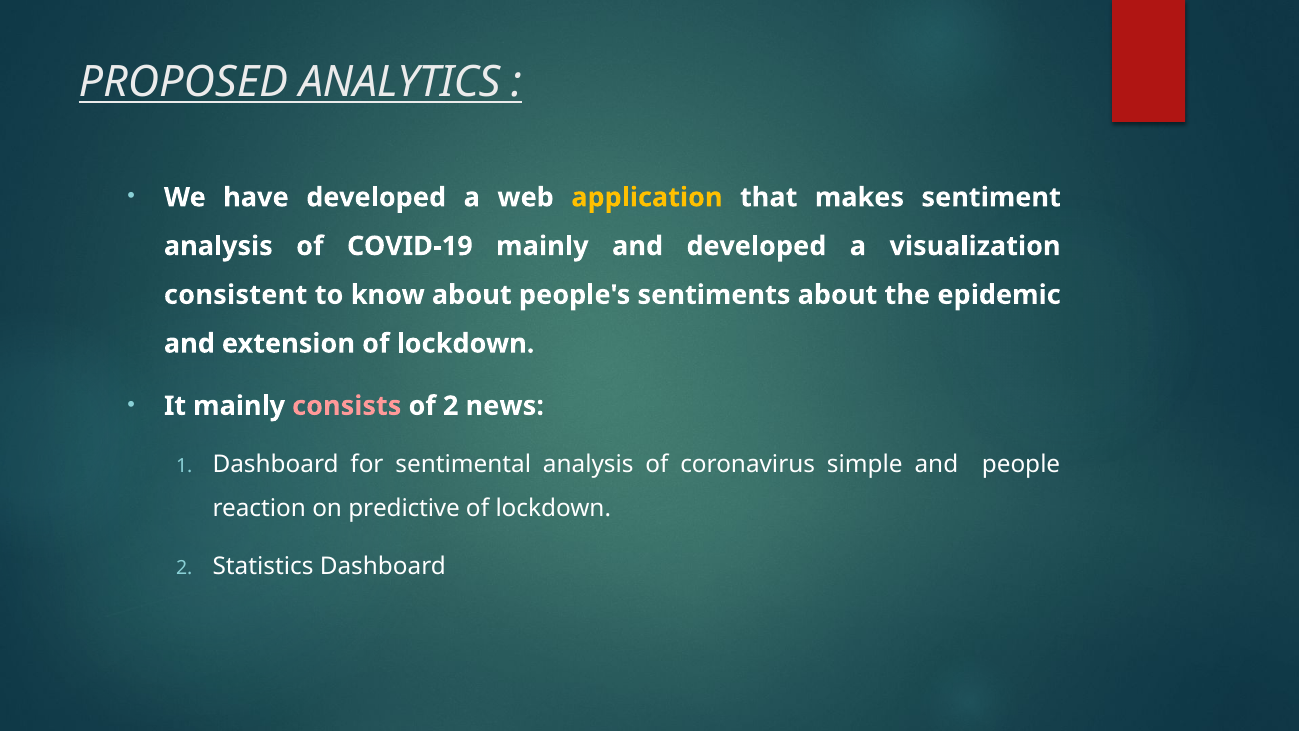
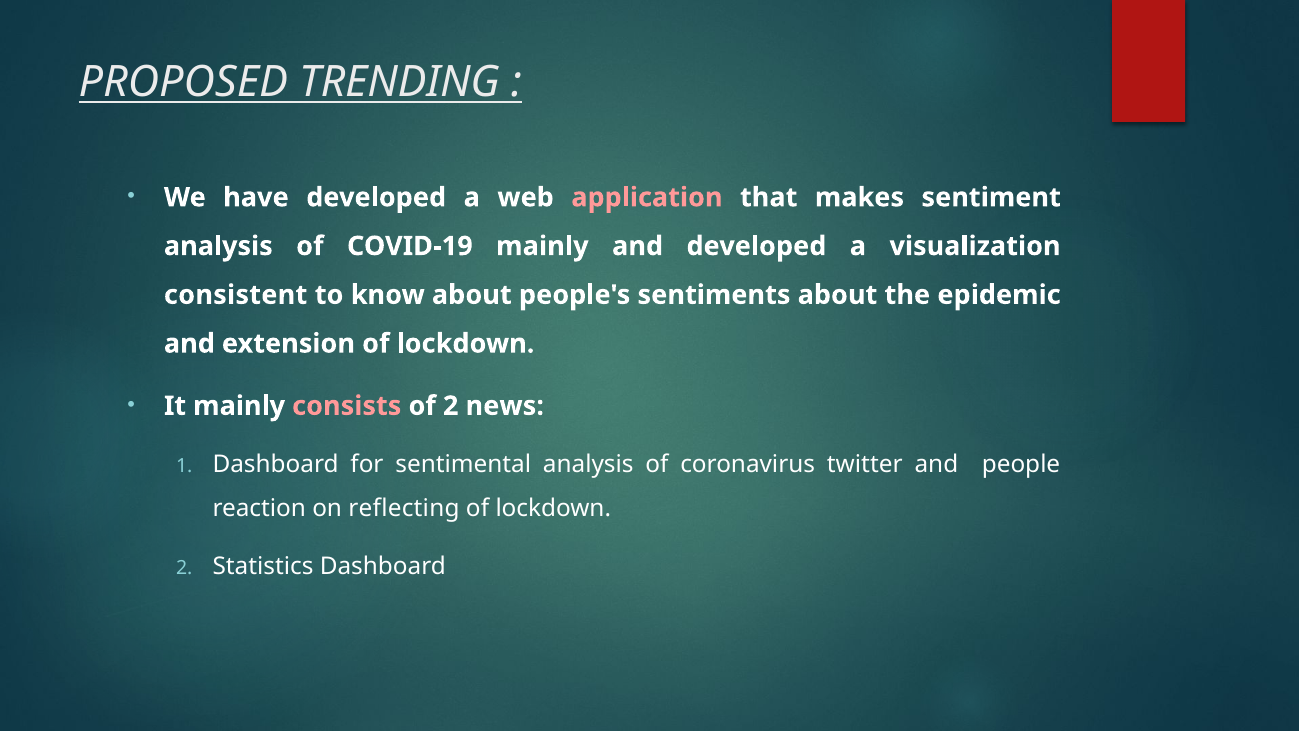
ANALYTICS: ANALYTICS -> TRENDING (400, 82)
application colour: yellow -> pink (647, 197)
simple: simple -> twitter (865, 465)
predictive: predictive -> reflecting (404, 508)
